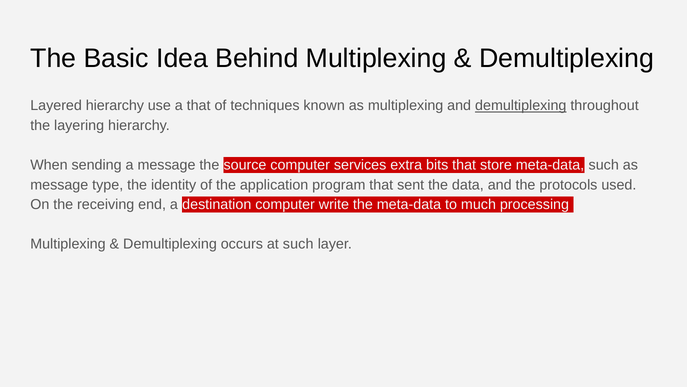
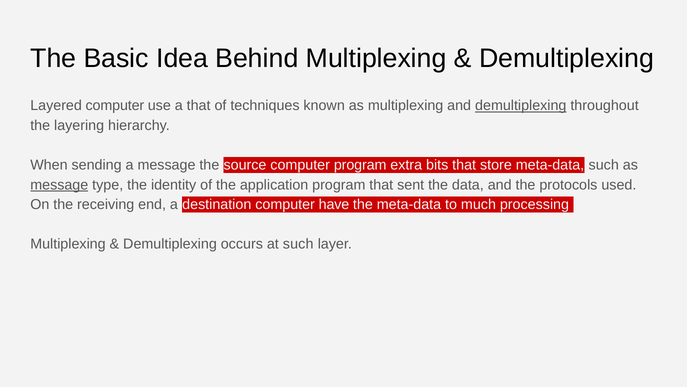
Layered hierarchy: hierarchy -> computer (115, 106)
computer services: services -> program (360, 165)
message underline: none -> present (59, 185)
write: write -> have (334, 204)
